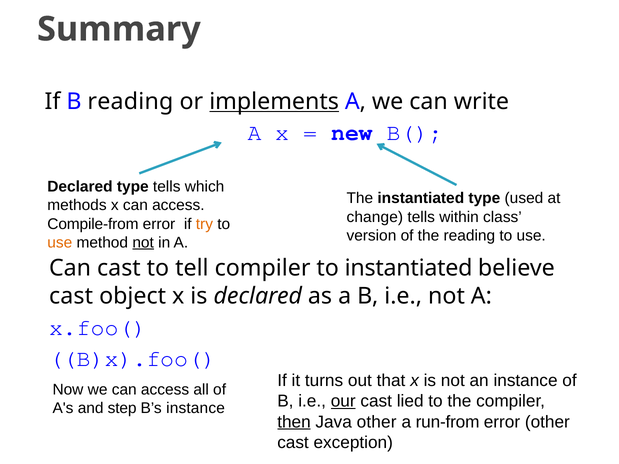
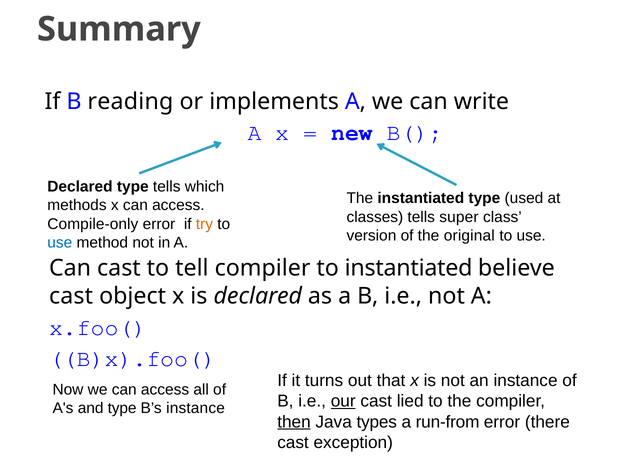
implements underline: present -> none (274, 102)
change: change -> classes (375, 217)
within: within -> super (459, 217)
Compile-from: Compile-from -> Compile-only (93, 224)
the reading: reading -> original (469, 236)
use colour: orange -> blue (60, 243)
not underline: present -> none (143, 243)
and step: step -> type (122, 409)
Java other: other -> types (377, 422)
error other: other -> there (547, 422)
